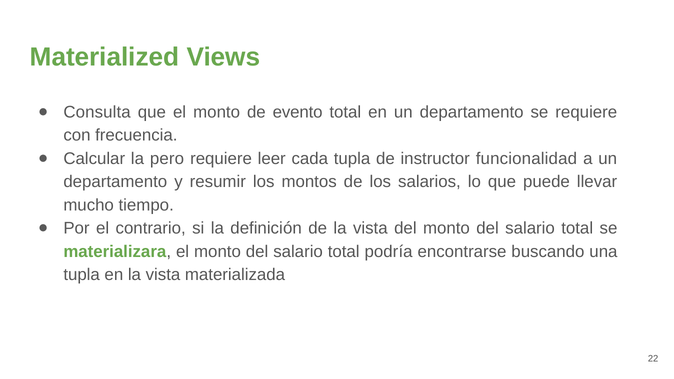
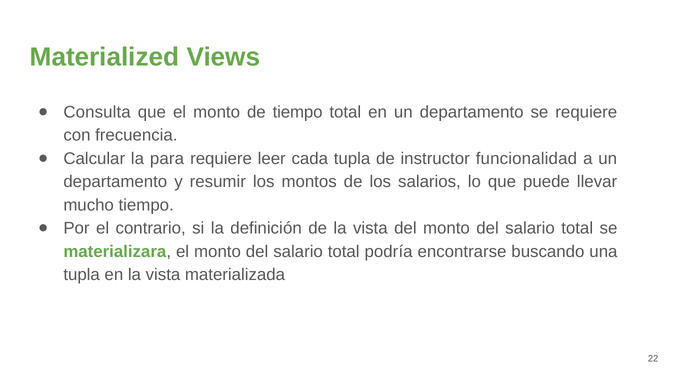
de evento: evento -> tiempo (298, 112)
pero: pero -> para (167, 159)
